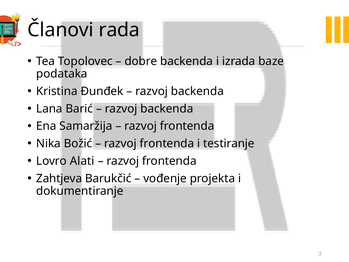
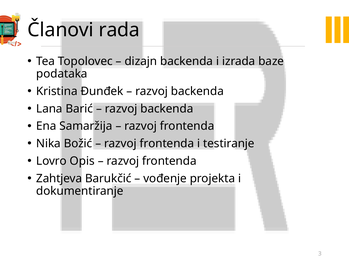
dobre: dobre -> dizajn (141, 61)
Alati: Alati -> Opis (82, 161)
